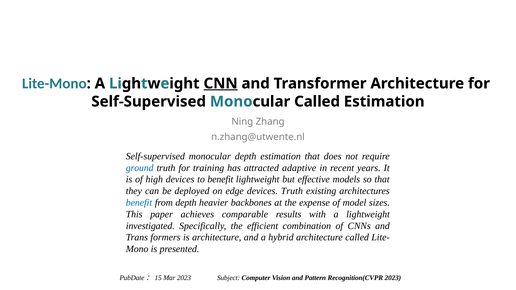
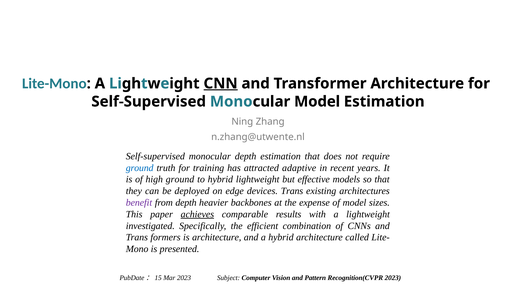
Monocular Called: Called -> Model (317, 102)
high devices: devices -> ground (180, 180)
to benefit: benefit -> hybrid (220, 180)
devices Truth: Truth -> Trans (292, 191)
benefit colour: blue -> purple (139, 203)
achieves underline: none -> present (197, 214)
